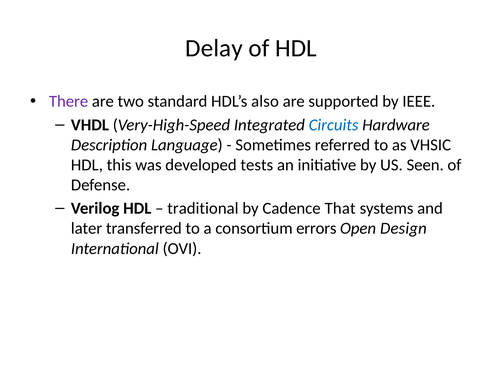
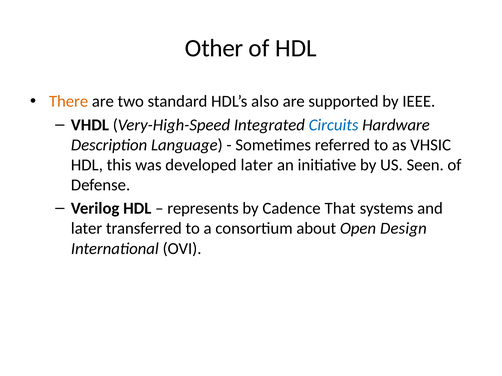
Delay: Delay -> Other (214, 48)
There colour: purple -> orange (69, 102)
developed tests: tests -> later (257, 165)
traditional: traditional -> represents (203, 209)
errors: errors -> about (316, 229)
